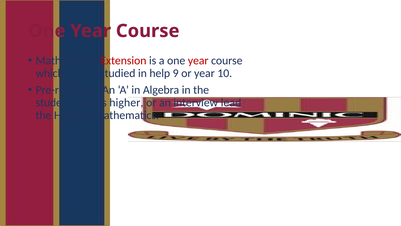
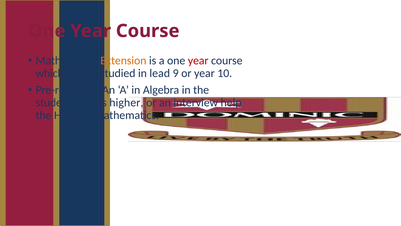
Extension colour: red -> orange (123, 61)
help: help -> lead (160, 73)
lead: lead -> help (231, 103)
